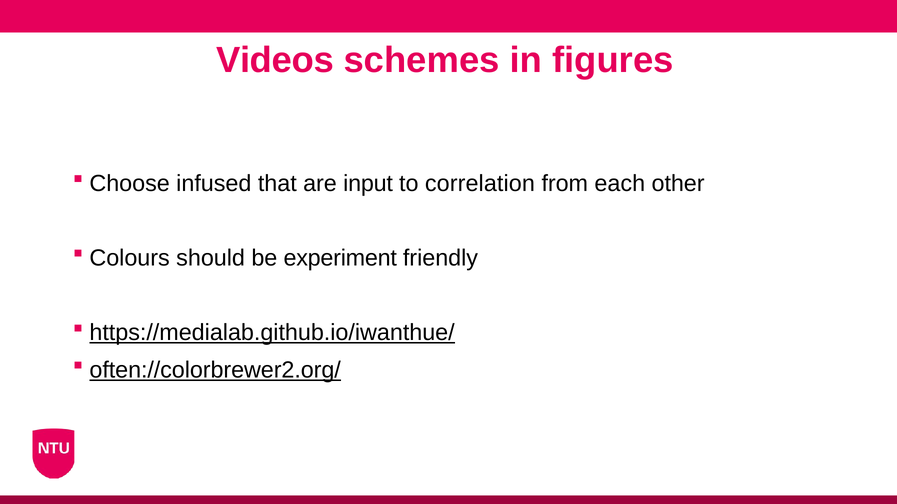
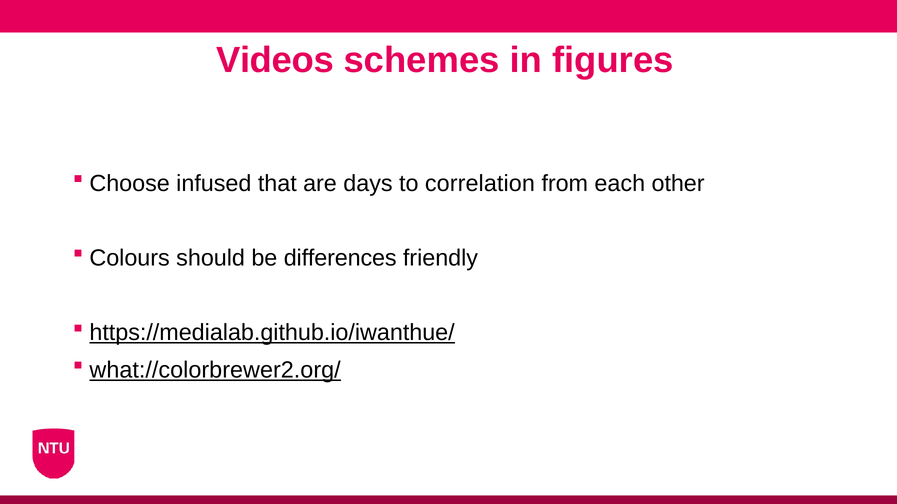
input: input -> days (368, 184)
experiment: experiment -> differences (340, 258)
often://colorbrewer2.org/: often://colorbrewer2.org/ -> what://colorbrewer2.org/ (215, 370)
